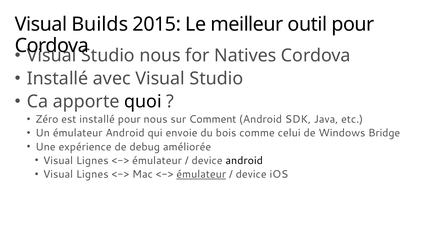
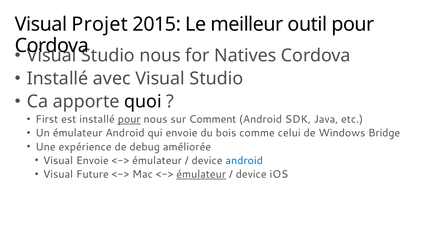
Builds: Builds -> Projet (100, 24)
Zéro: Zéro -> First (47, 119)
pour underline: none -> present (129, 119)
Lignes: Lignes -> Envoie (92, 160)
android colour: black -> blue (244, 160)
Lignes: Lignes -> Future (92, 174)
